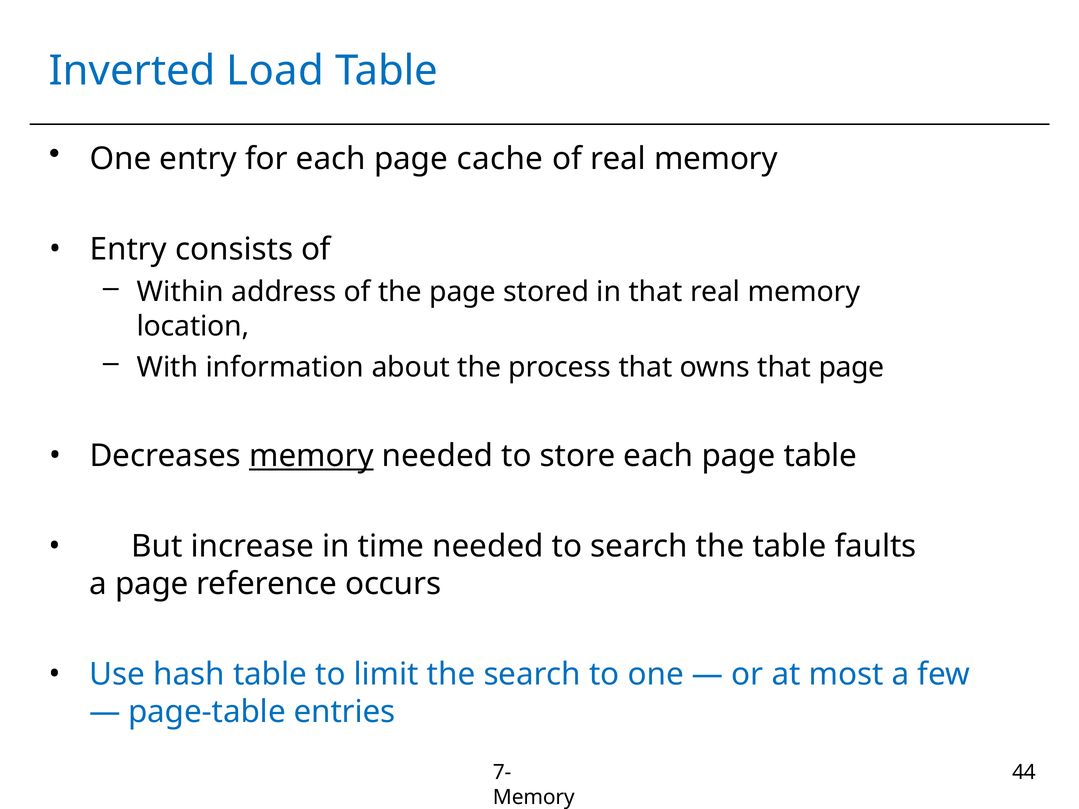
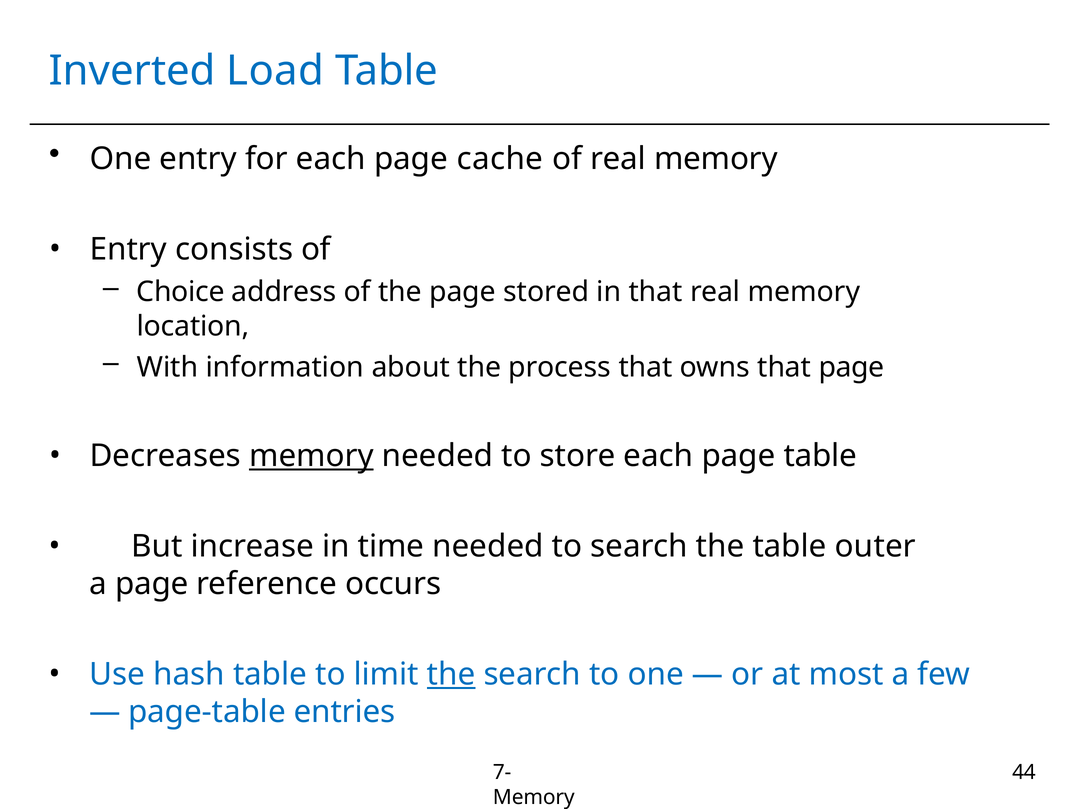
Within: Within -> Choice (181, 292)
faults: faults -> outer (875, 546)
the underline: none -> present (451, 675)
